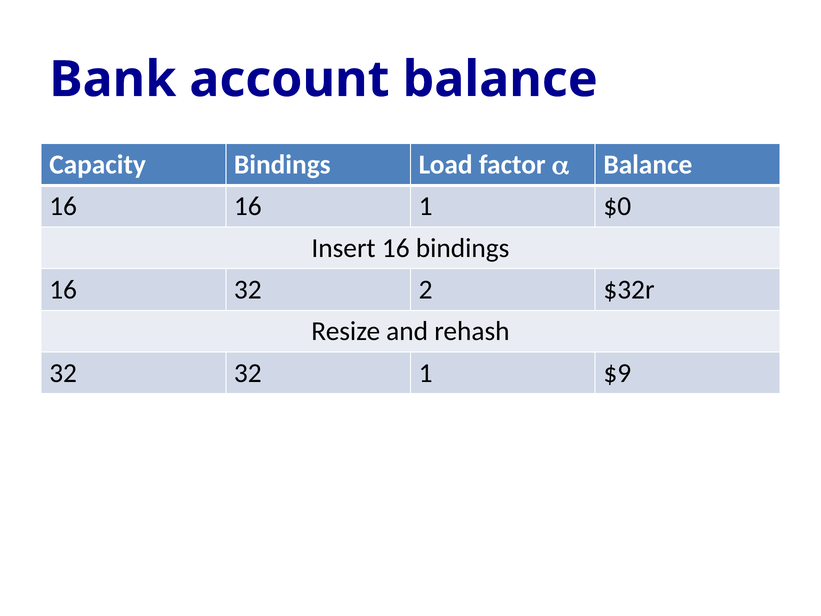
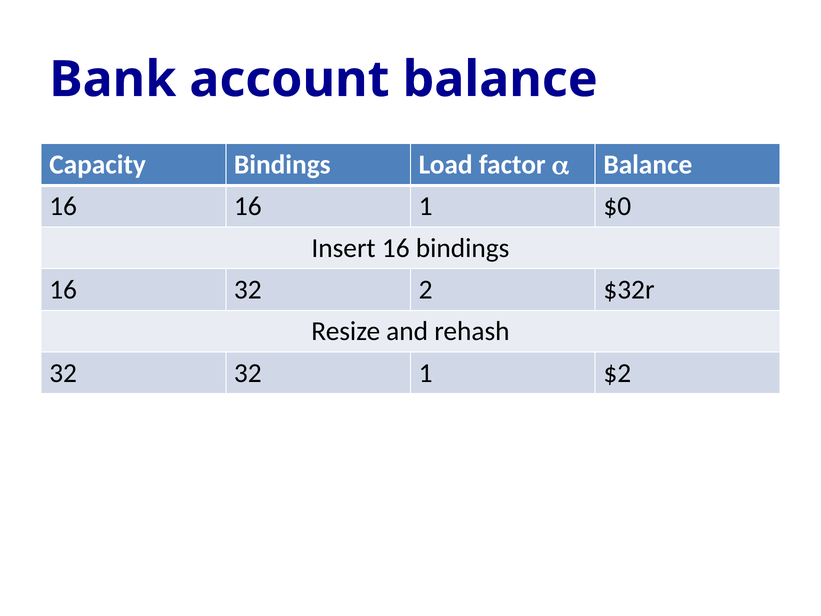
$9: $9 -> $2 (617, 373)
